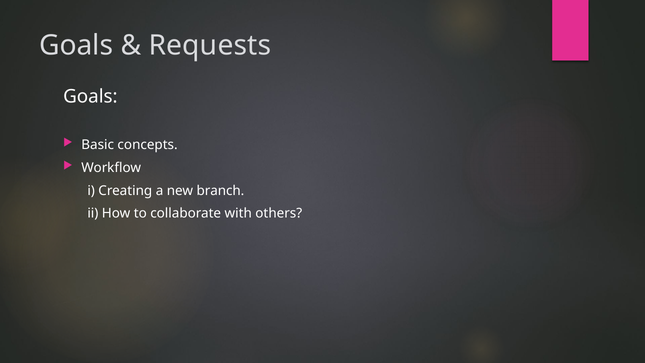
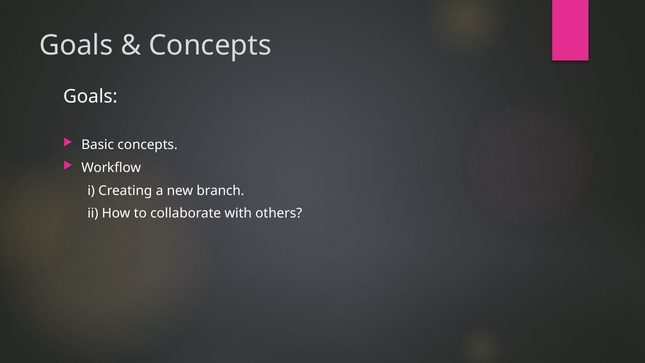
Requests: Requests -> Concepts (210, 45)
